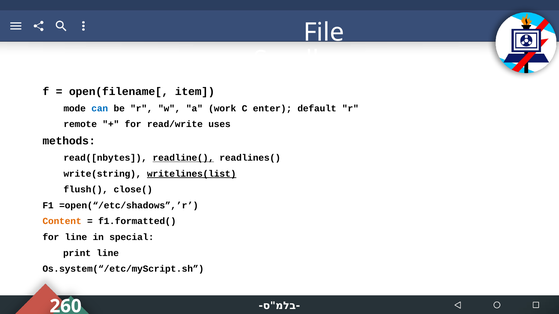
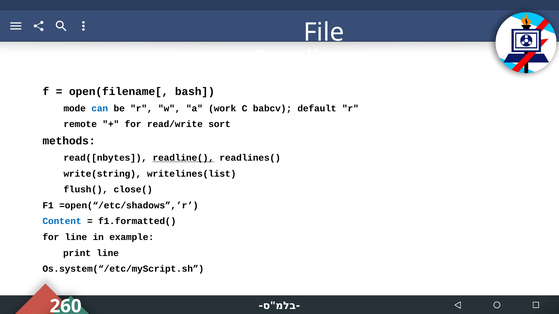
item: item -> bash (195, 92)
enter: enter -> babcv (272, 109)
uses: uses -> sort (219, 124)
writelines(list underline: present -> none (192, 174)
Content colour: orange -> blue (62, 222)
special: special -> example (132, 237)
